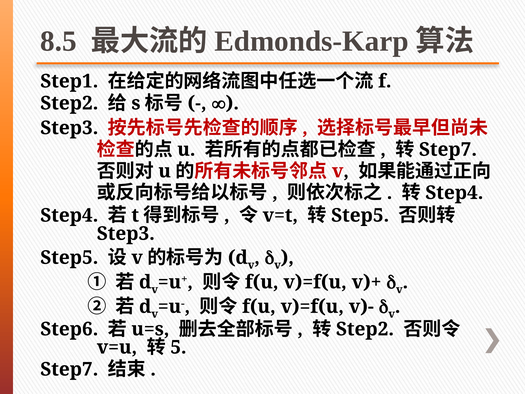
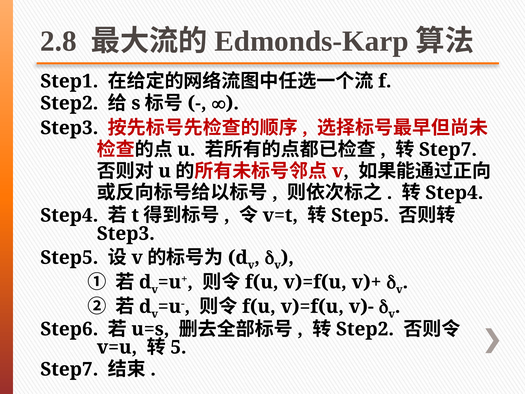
8.5: 8.5 -> 2.8 (58, 41)
